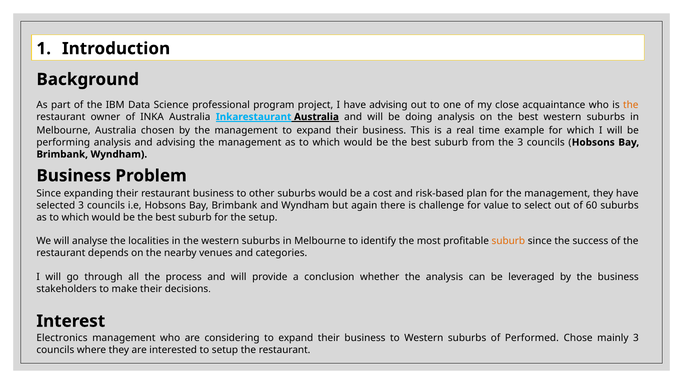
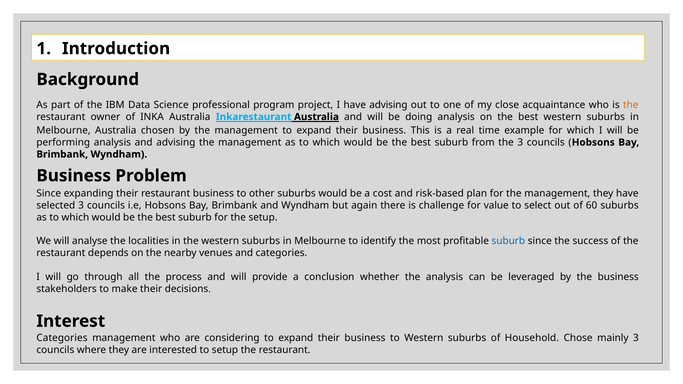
suburb colour: orange -> blue (508, 241)
Electronics: Electronics -> Categories (62, 338)
Performed: Performed -> Household (532, 338)
